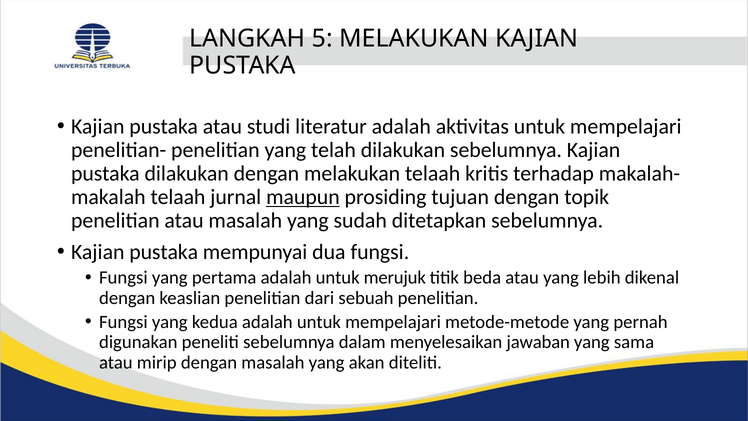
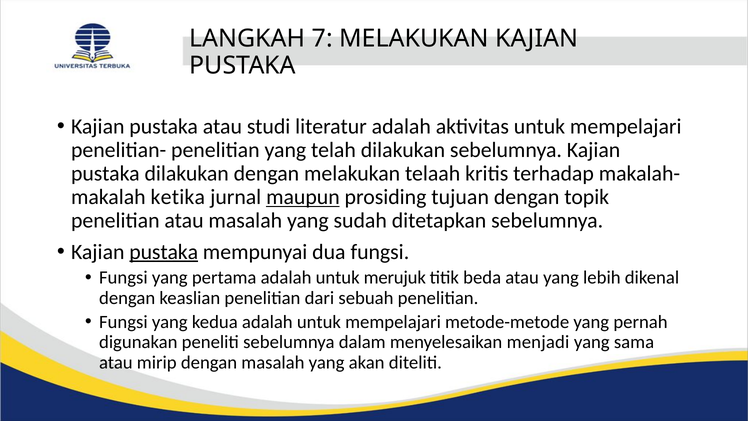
5: 5 -> 7 (322, 39)
telaah: telaah -> ketika (178, 197)
pustaka underline: none -> present (164, 252)
jawaban: jawaban -> menjadi (538, 342)
